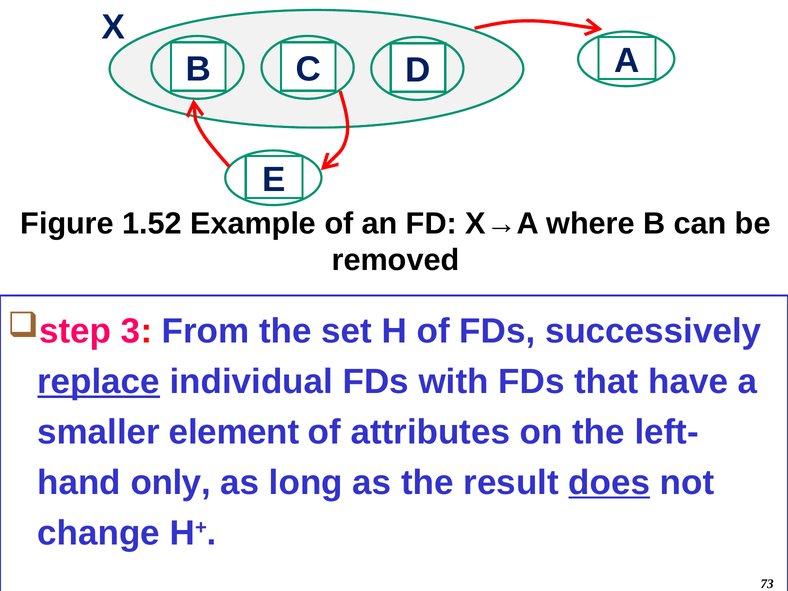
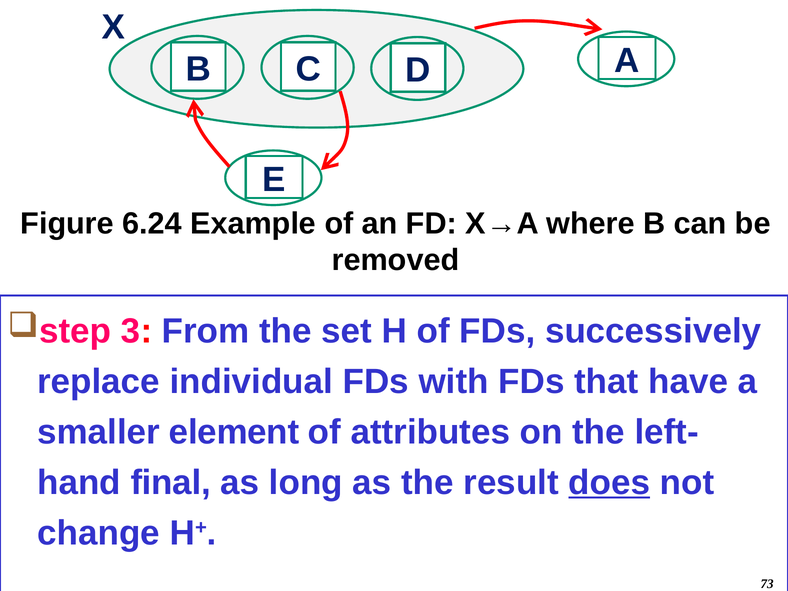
1.52: 1.52 -> 6.24 (152, 224)
replace underline: present -> none (99, 382)
only: only -> final (171, 483)
